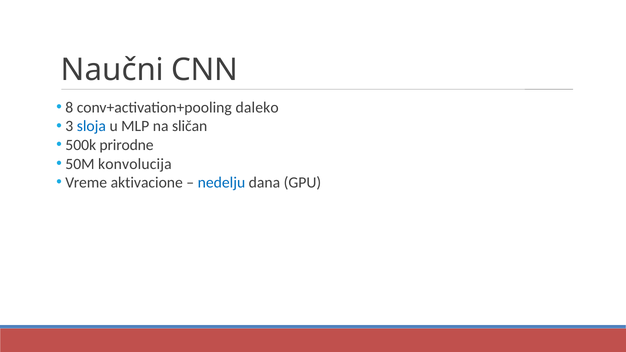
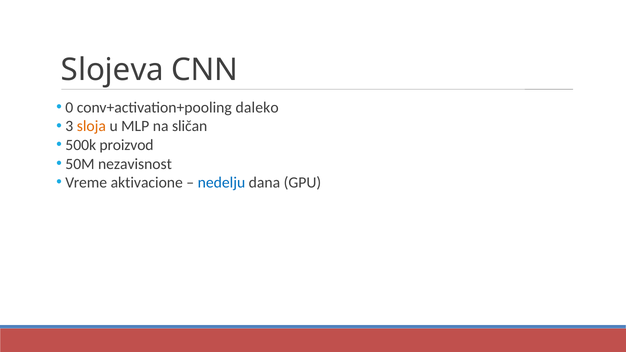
Naučni: Naučni -> Slojeva (112, 70)
8: 8 -> 0 (69, 108)
sloja colour: blue -> orange (91, 126)
prirodne: prirodne -> proizvod (127, 145)
konvolucija: konvolucija -> nezavisnost (135, 164)
